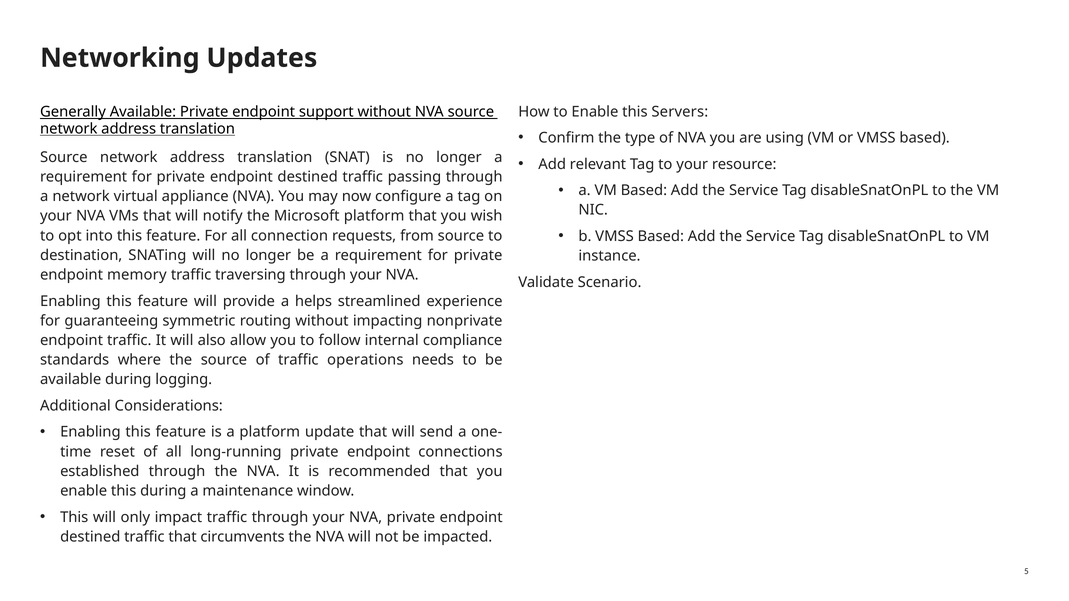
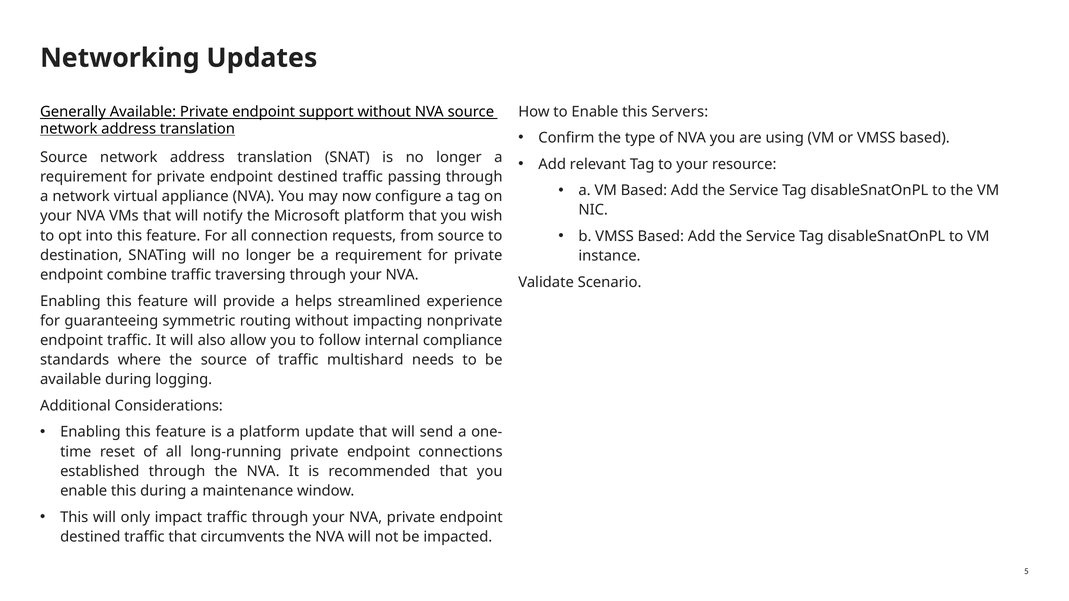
memory: memory -> combine (137, 275)
operations: operations -> multishard (365, 360)
